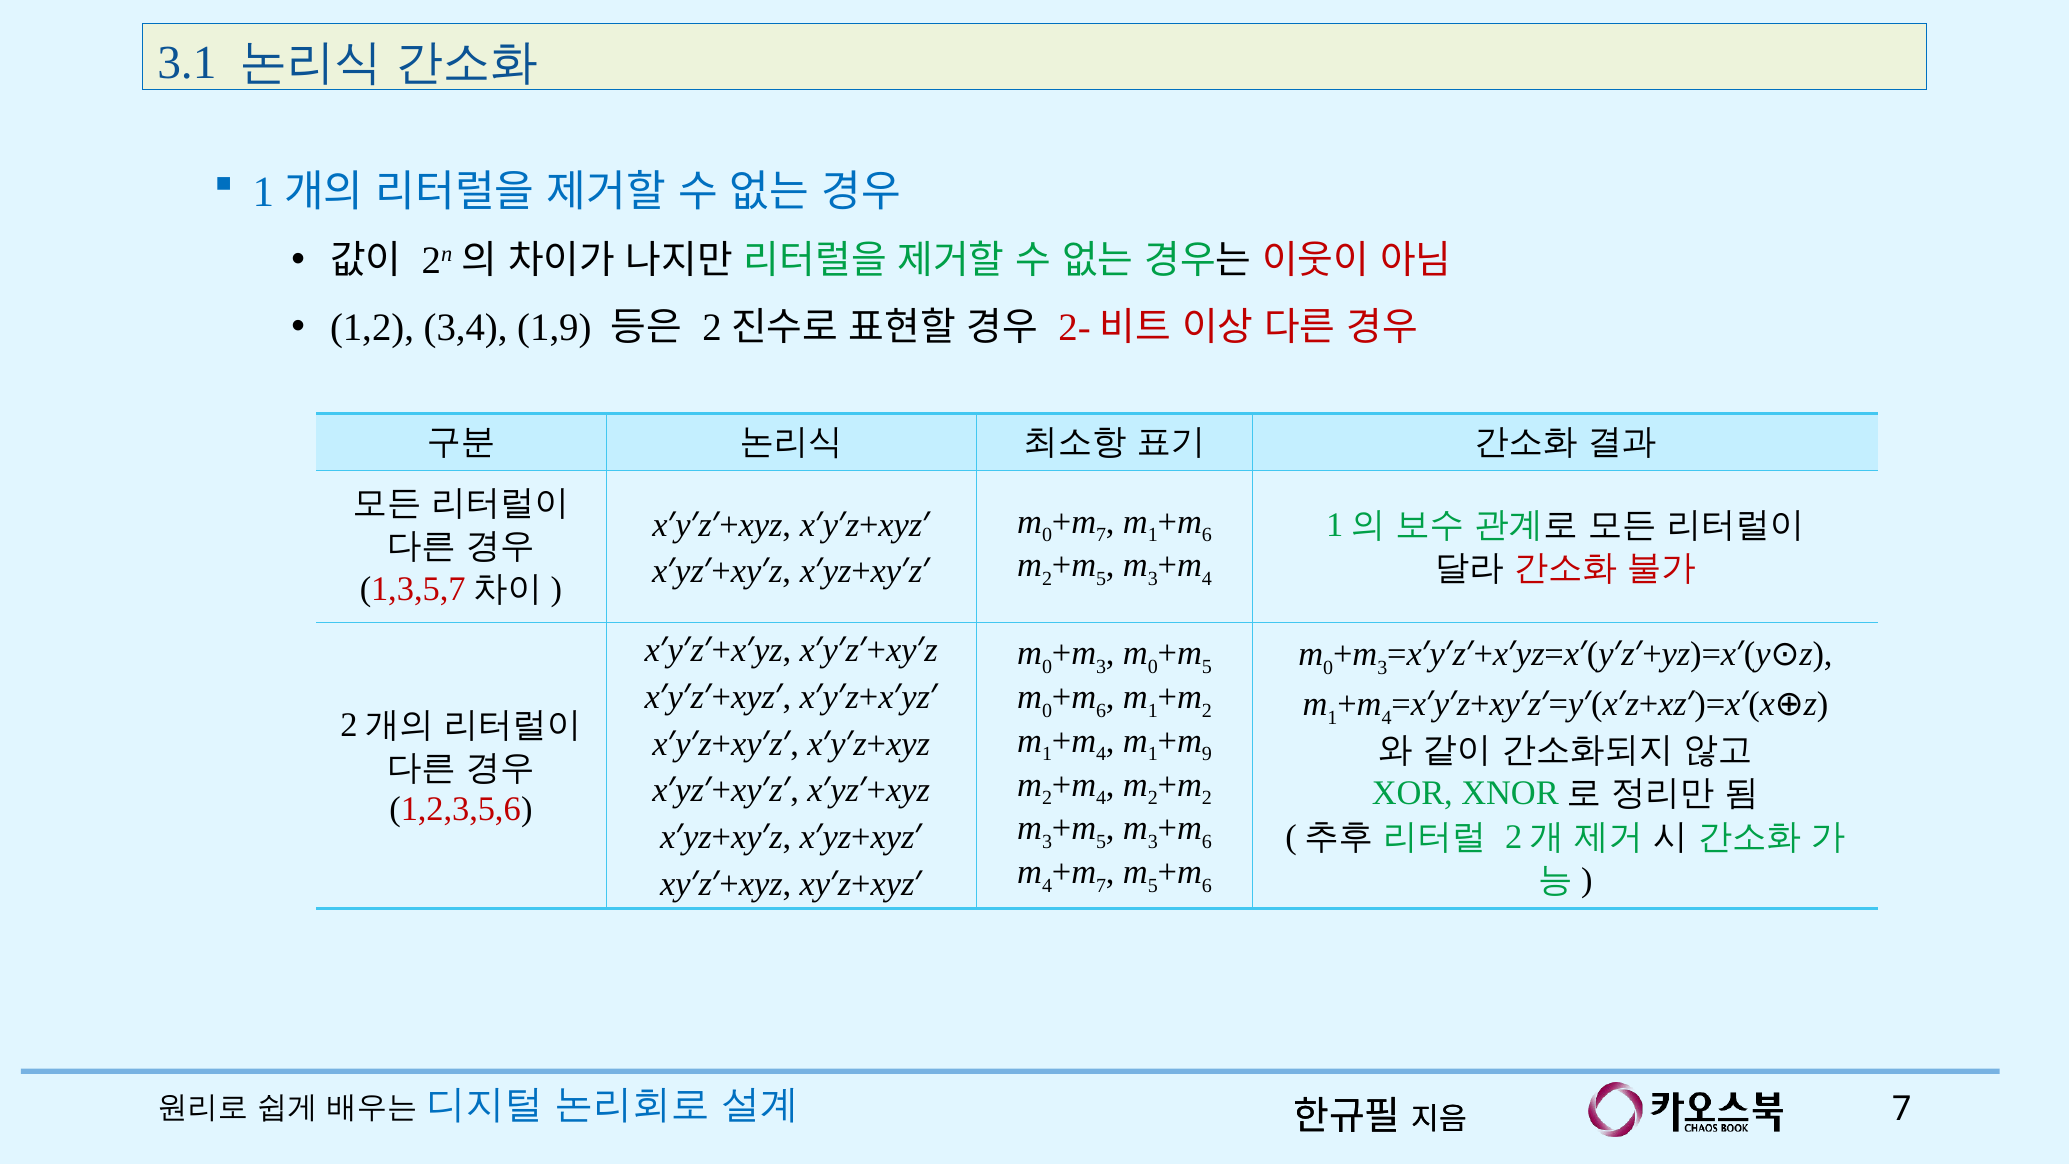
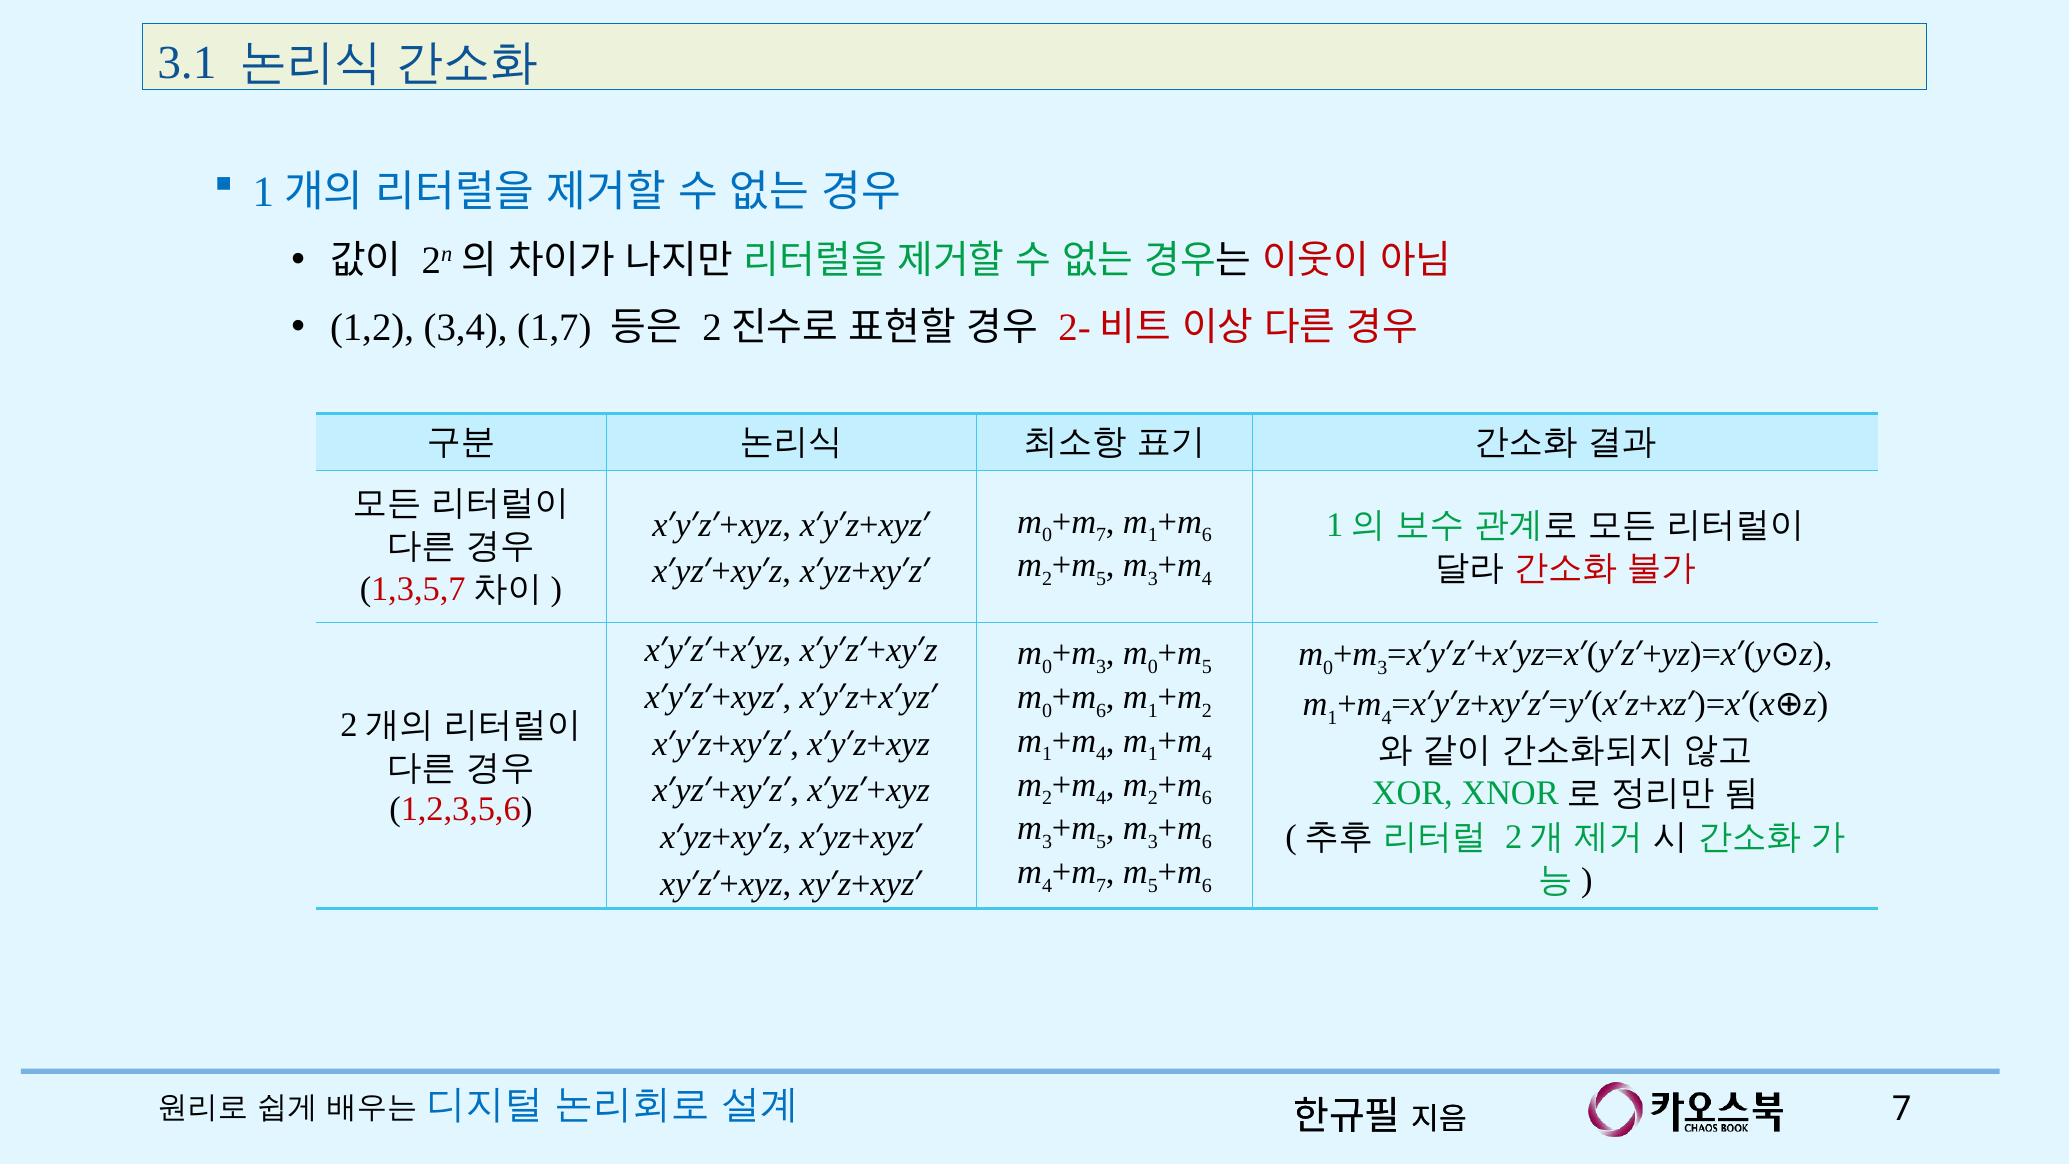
1,9: 1,9 -> 1,7 (554, 327)
9: 9 -> 4 (1207, 754)
2: 2 -> 6 (1207, 798)
